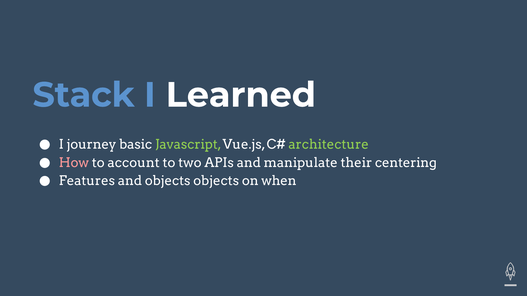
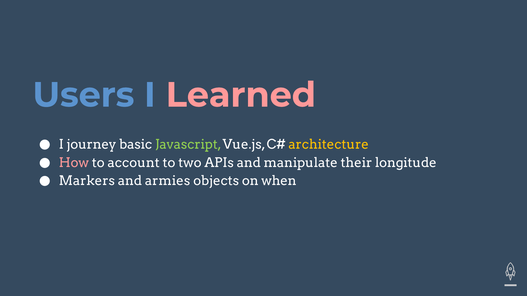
Stack: Stack -> Users (83, 95)
Learned colour: white -> pink (241, 95)
architecture colour: light green -> yellow (329, 145)
centering: centering -> longitude (406, 163)
Features: Features -> Markers (87, 181)
and objects: objects -> armies (168, 181)
